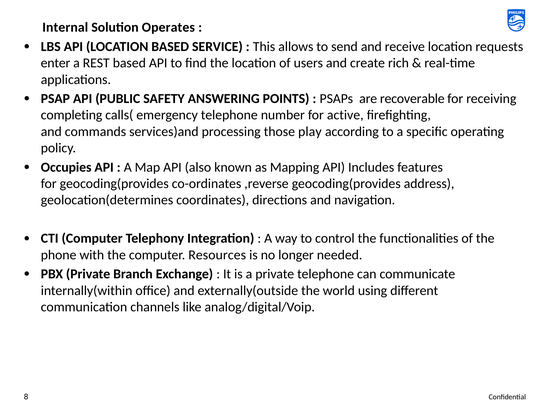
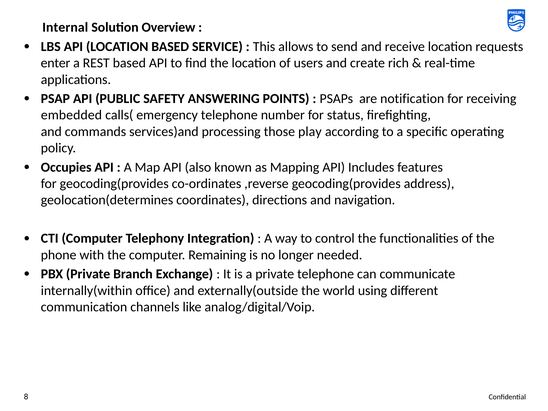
Operates: Operates -> Overview (168, 27)
recoverable: recoverable -> notification (412, 99)
completing: completing -> embedded (71, 115)
active: active -> status (345, 115)
Resources: Resources -> Remaining (217, 255)
